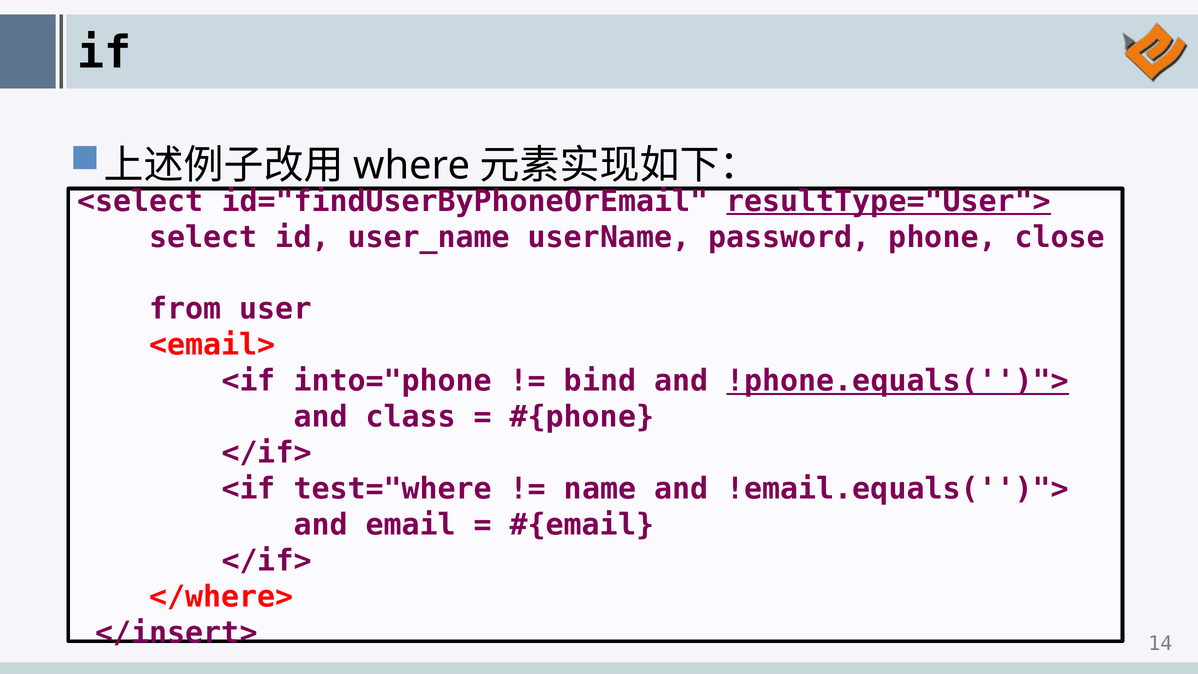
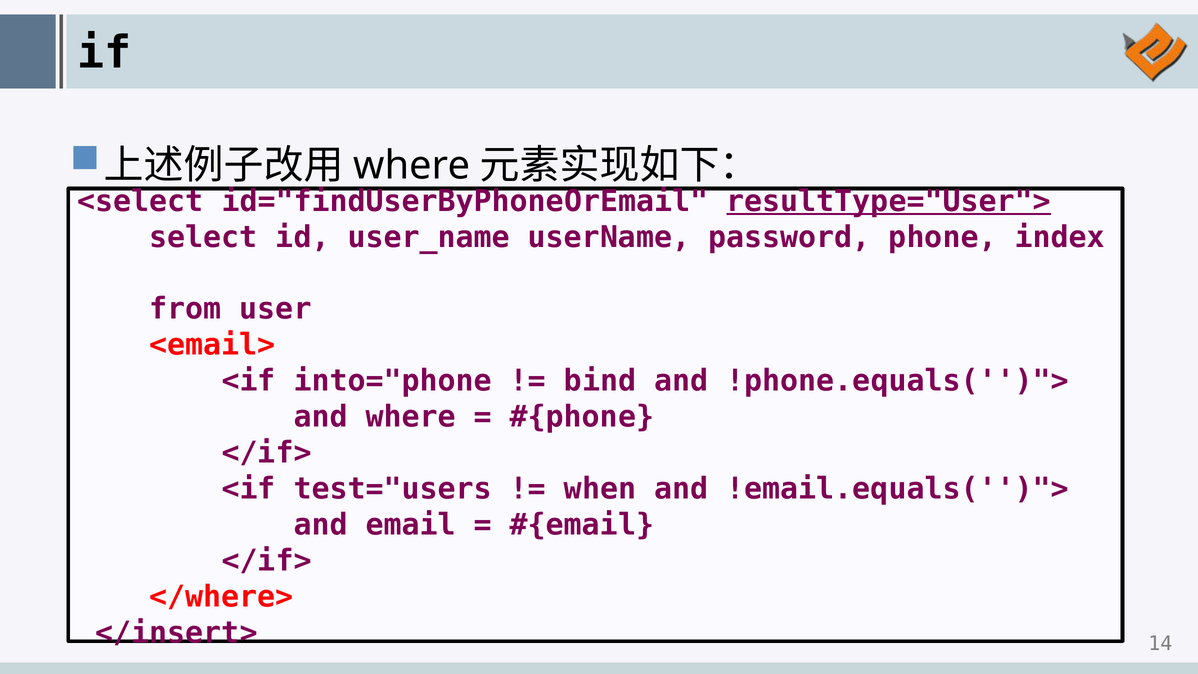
close: close -> index (1060, 237)
!phone.equals('')"> underline: present -> none (898, 381)
and class: class -> where (411, 417)
test="where: test="where -> test="users (393, 489)
name: name -> when (600, 489)
